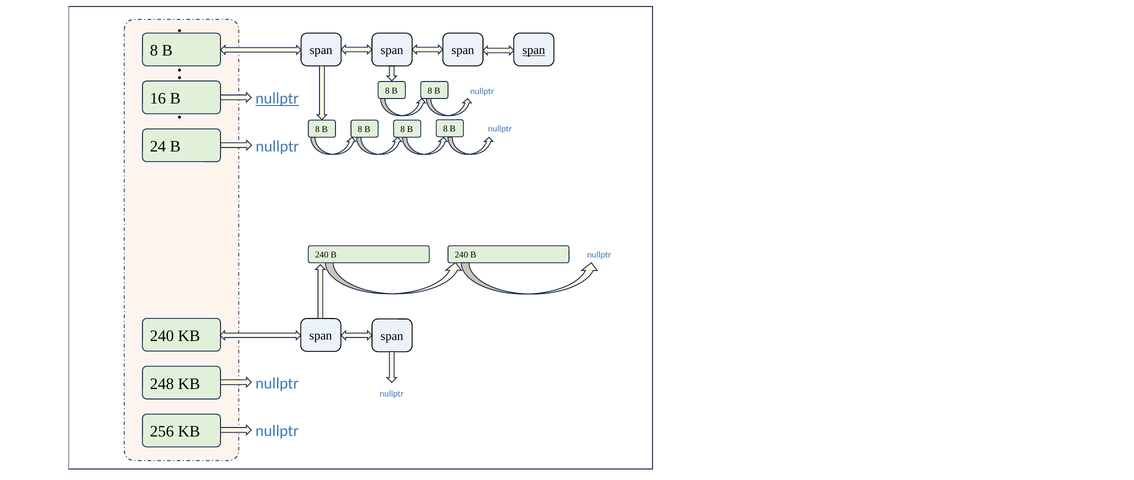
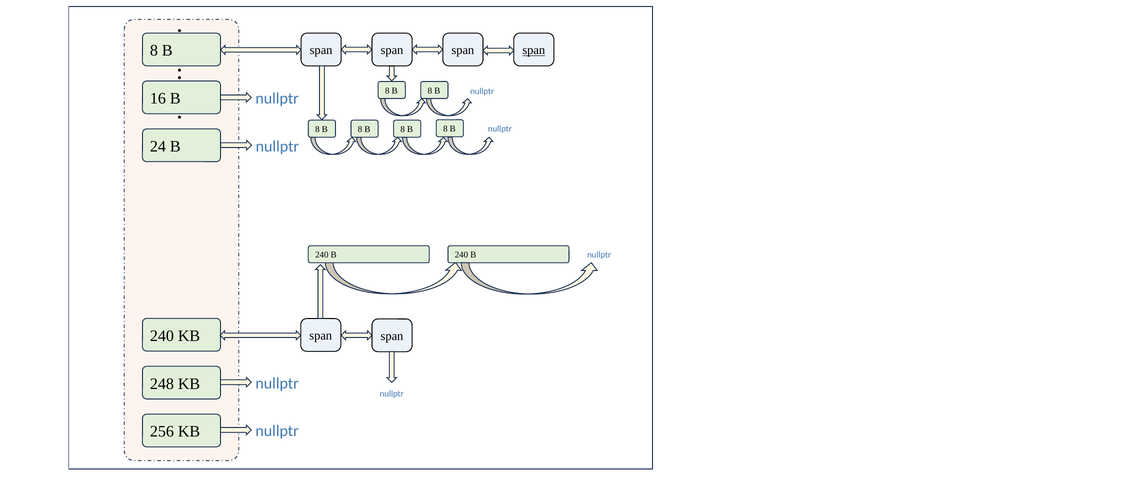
nullptr underline: present -> none (277, 99)
